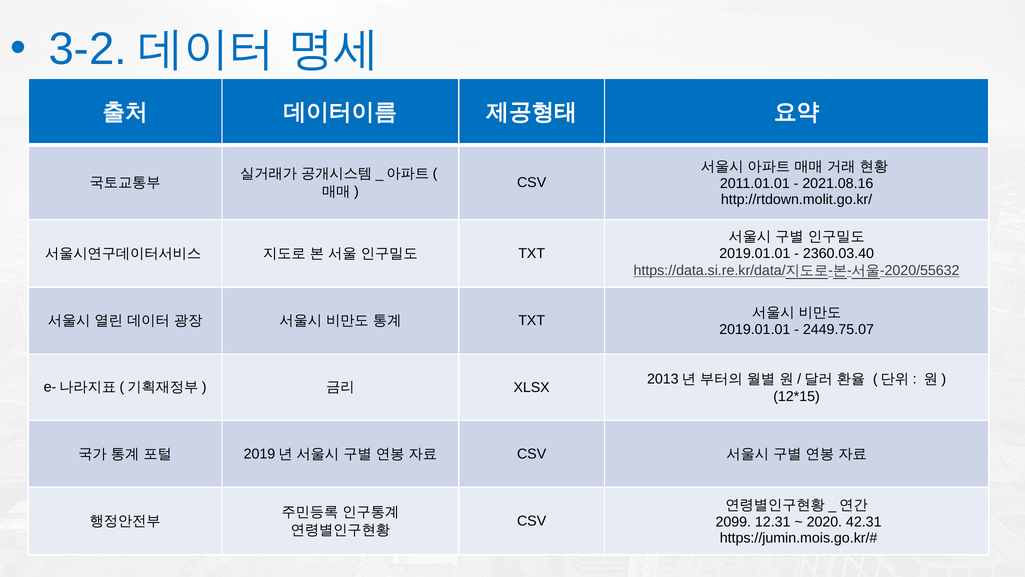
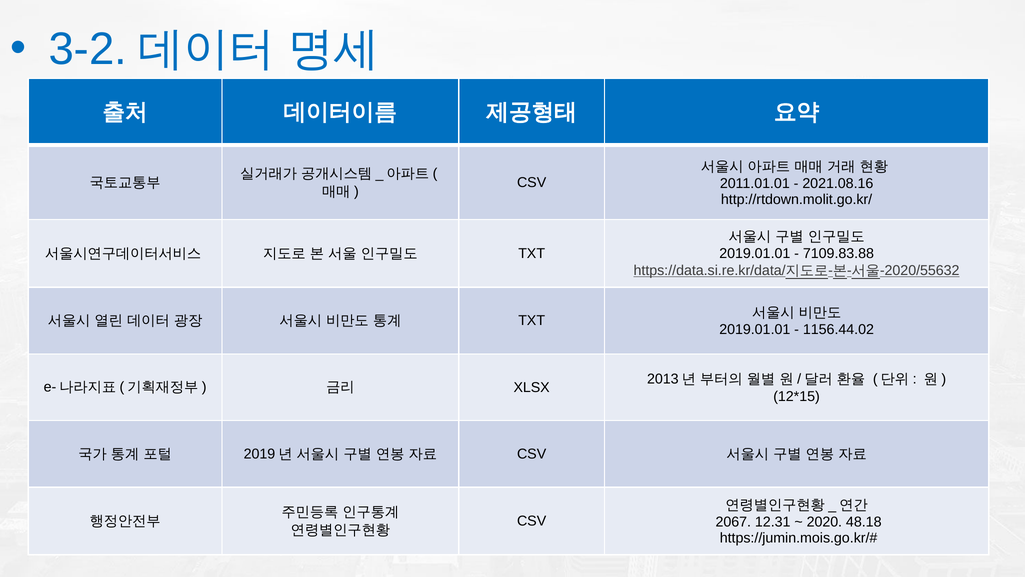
2360.03.40: 2360.03.40 -> 7109.83.88 (838, 253)
2449.75.07: 2449.75.07 -> 1156.44.02 (838, 329)
2099: 2099 -> 2067 (733, 522)
42.31: 42.31 -> 48.18 (864, 522)
